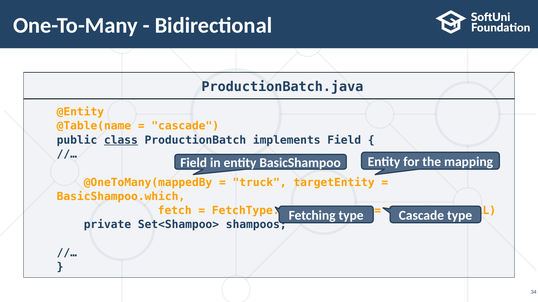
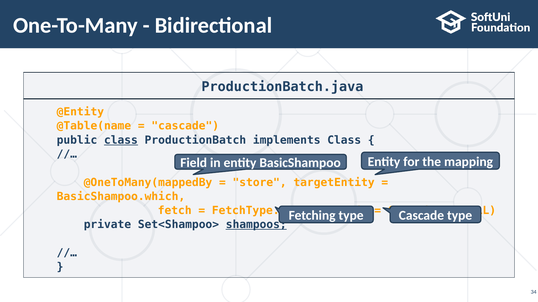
implements Field: Field -> Class (344, 140)
truck: truck -> store (260, 183)
shampoos underline: none -> present (256, 225)
